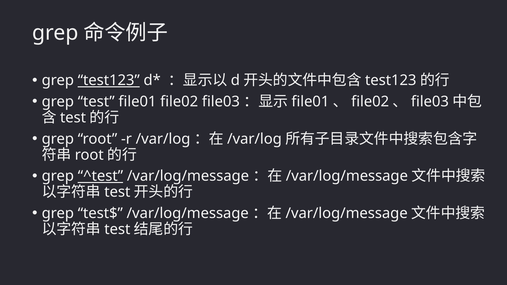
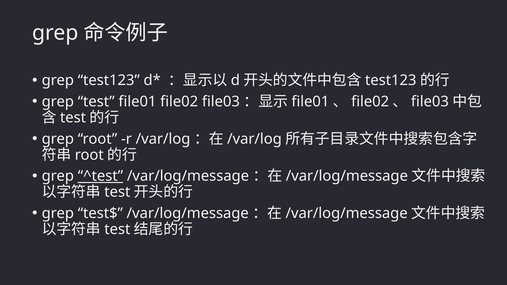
test123 underline: present -> none (109, 80)
